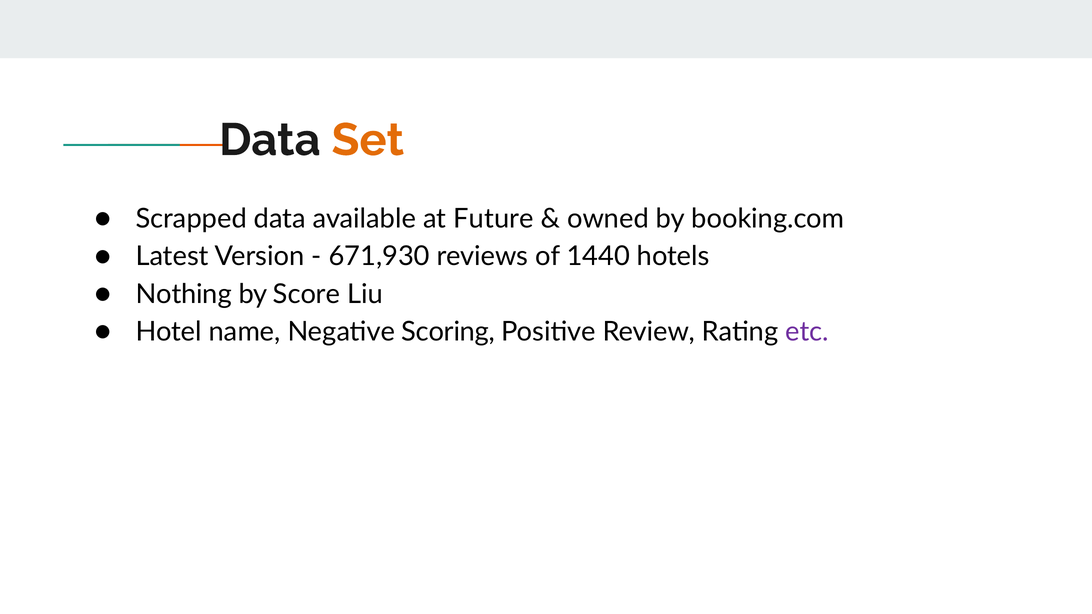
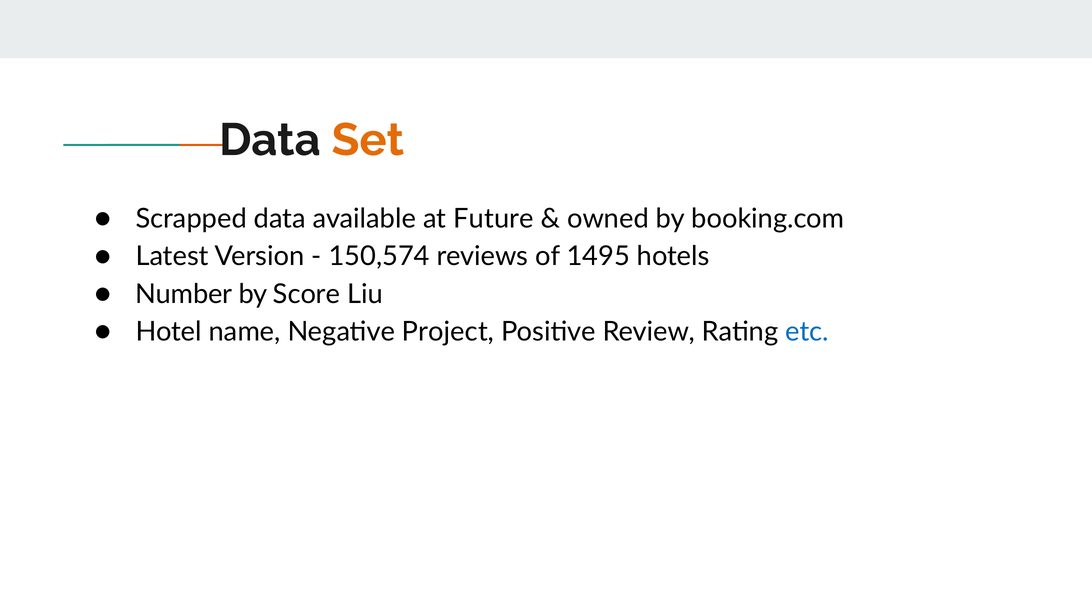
671,930: 671,930 -> 150,574 (379, 257)
1440: 1440 -> 1495 (598, 257)
Nothing: Nothing -> Number (184, 294)
Scoring: Scoring -> Project (448, 332)
etc colour: purple -> blue (807, 332)
